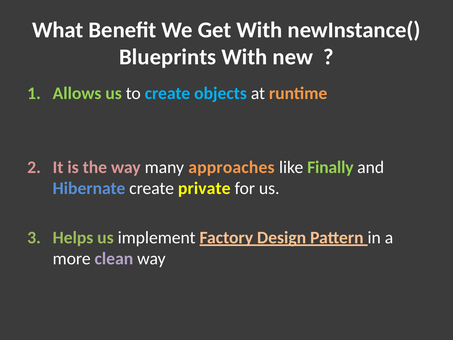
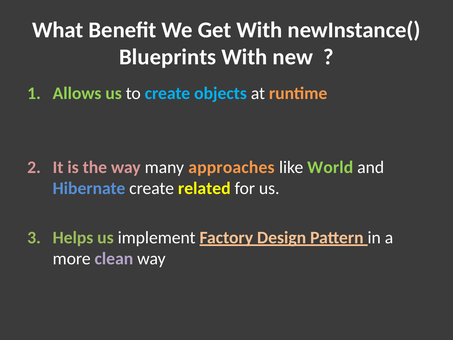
Finally: Finally -> World (330, 167)
private: private -> related (204, 188)
